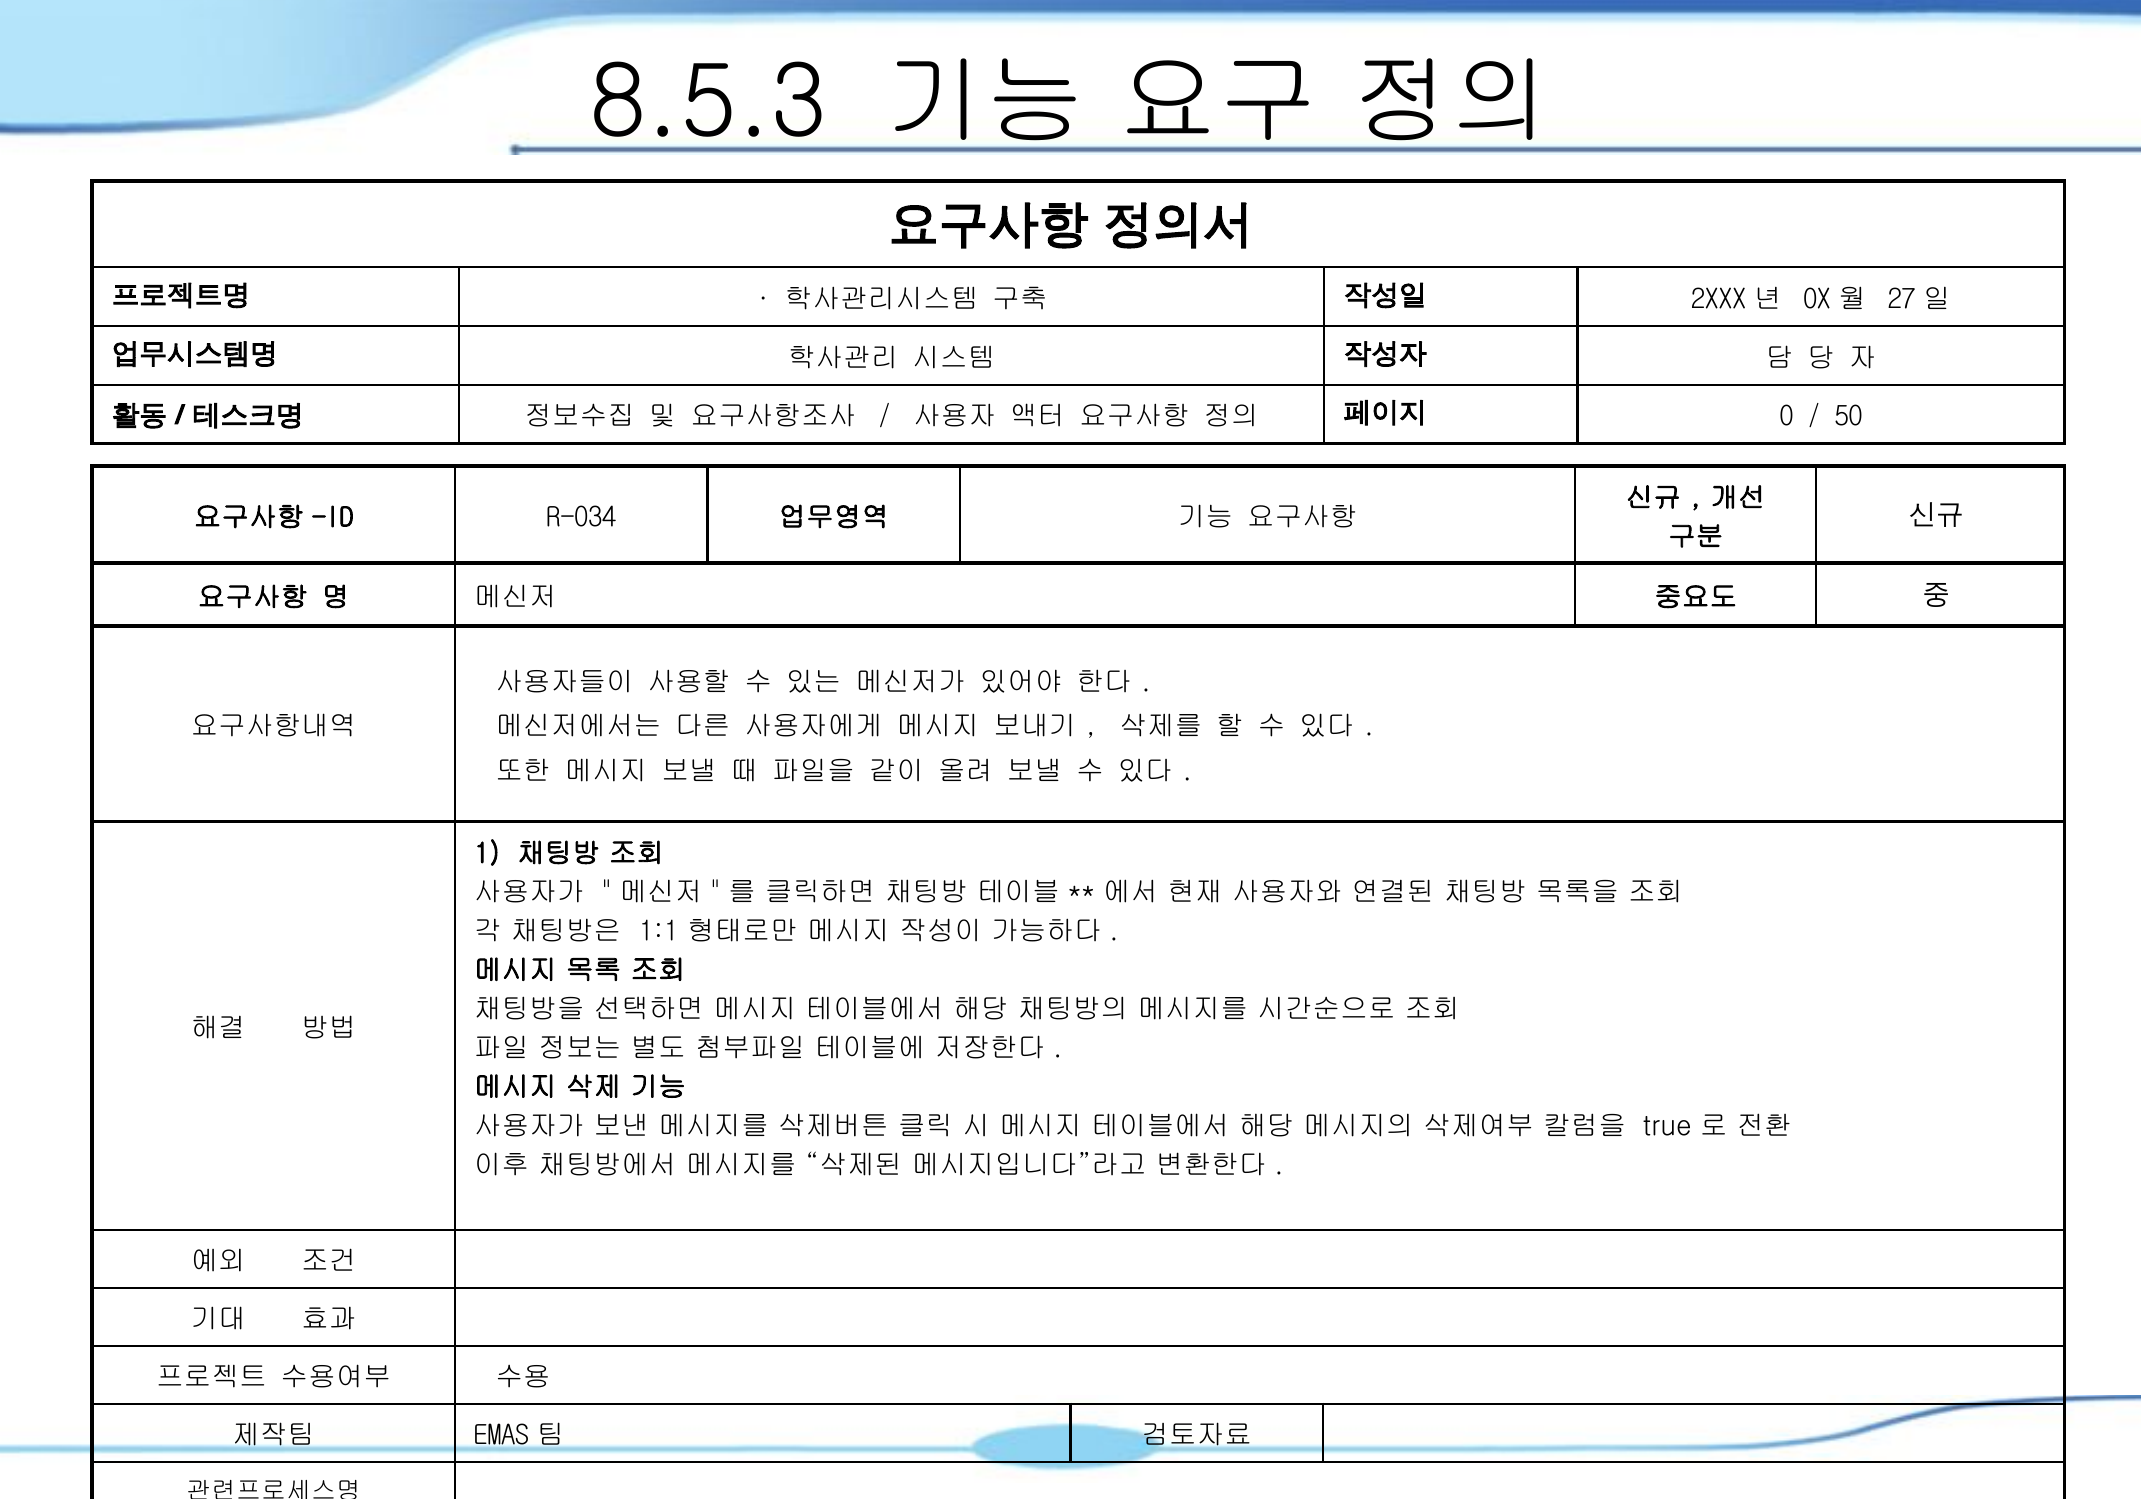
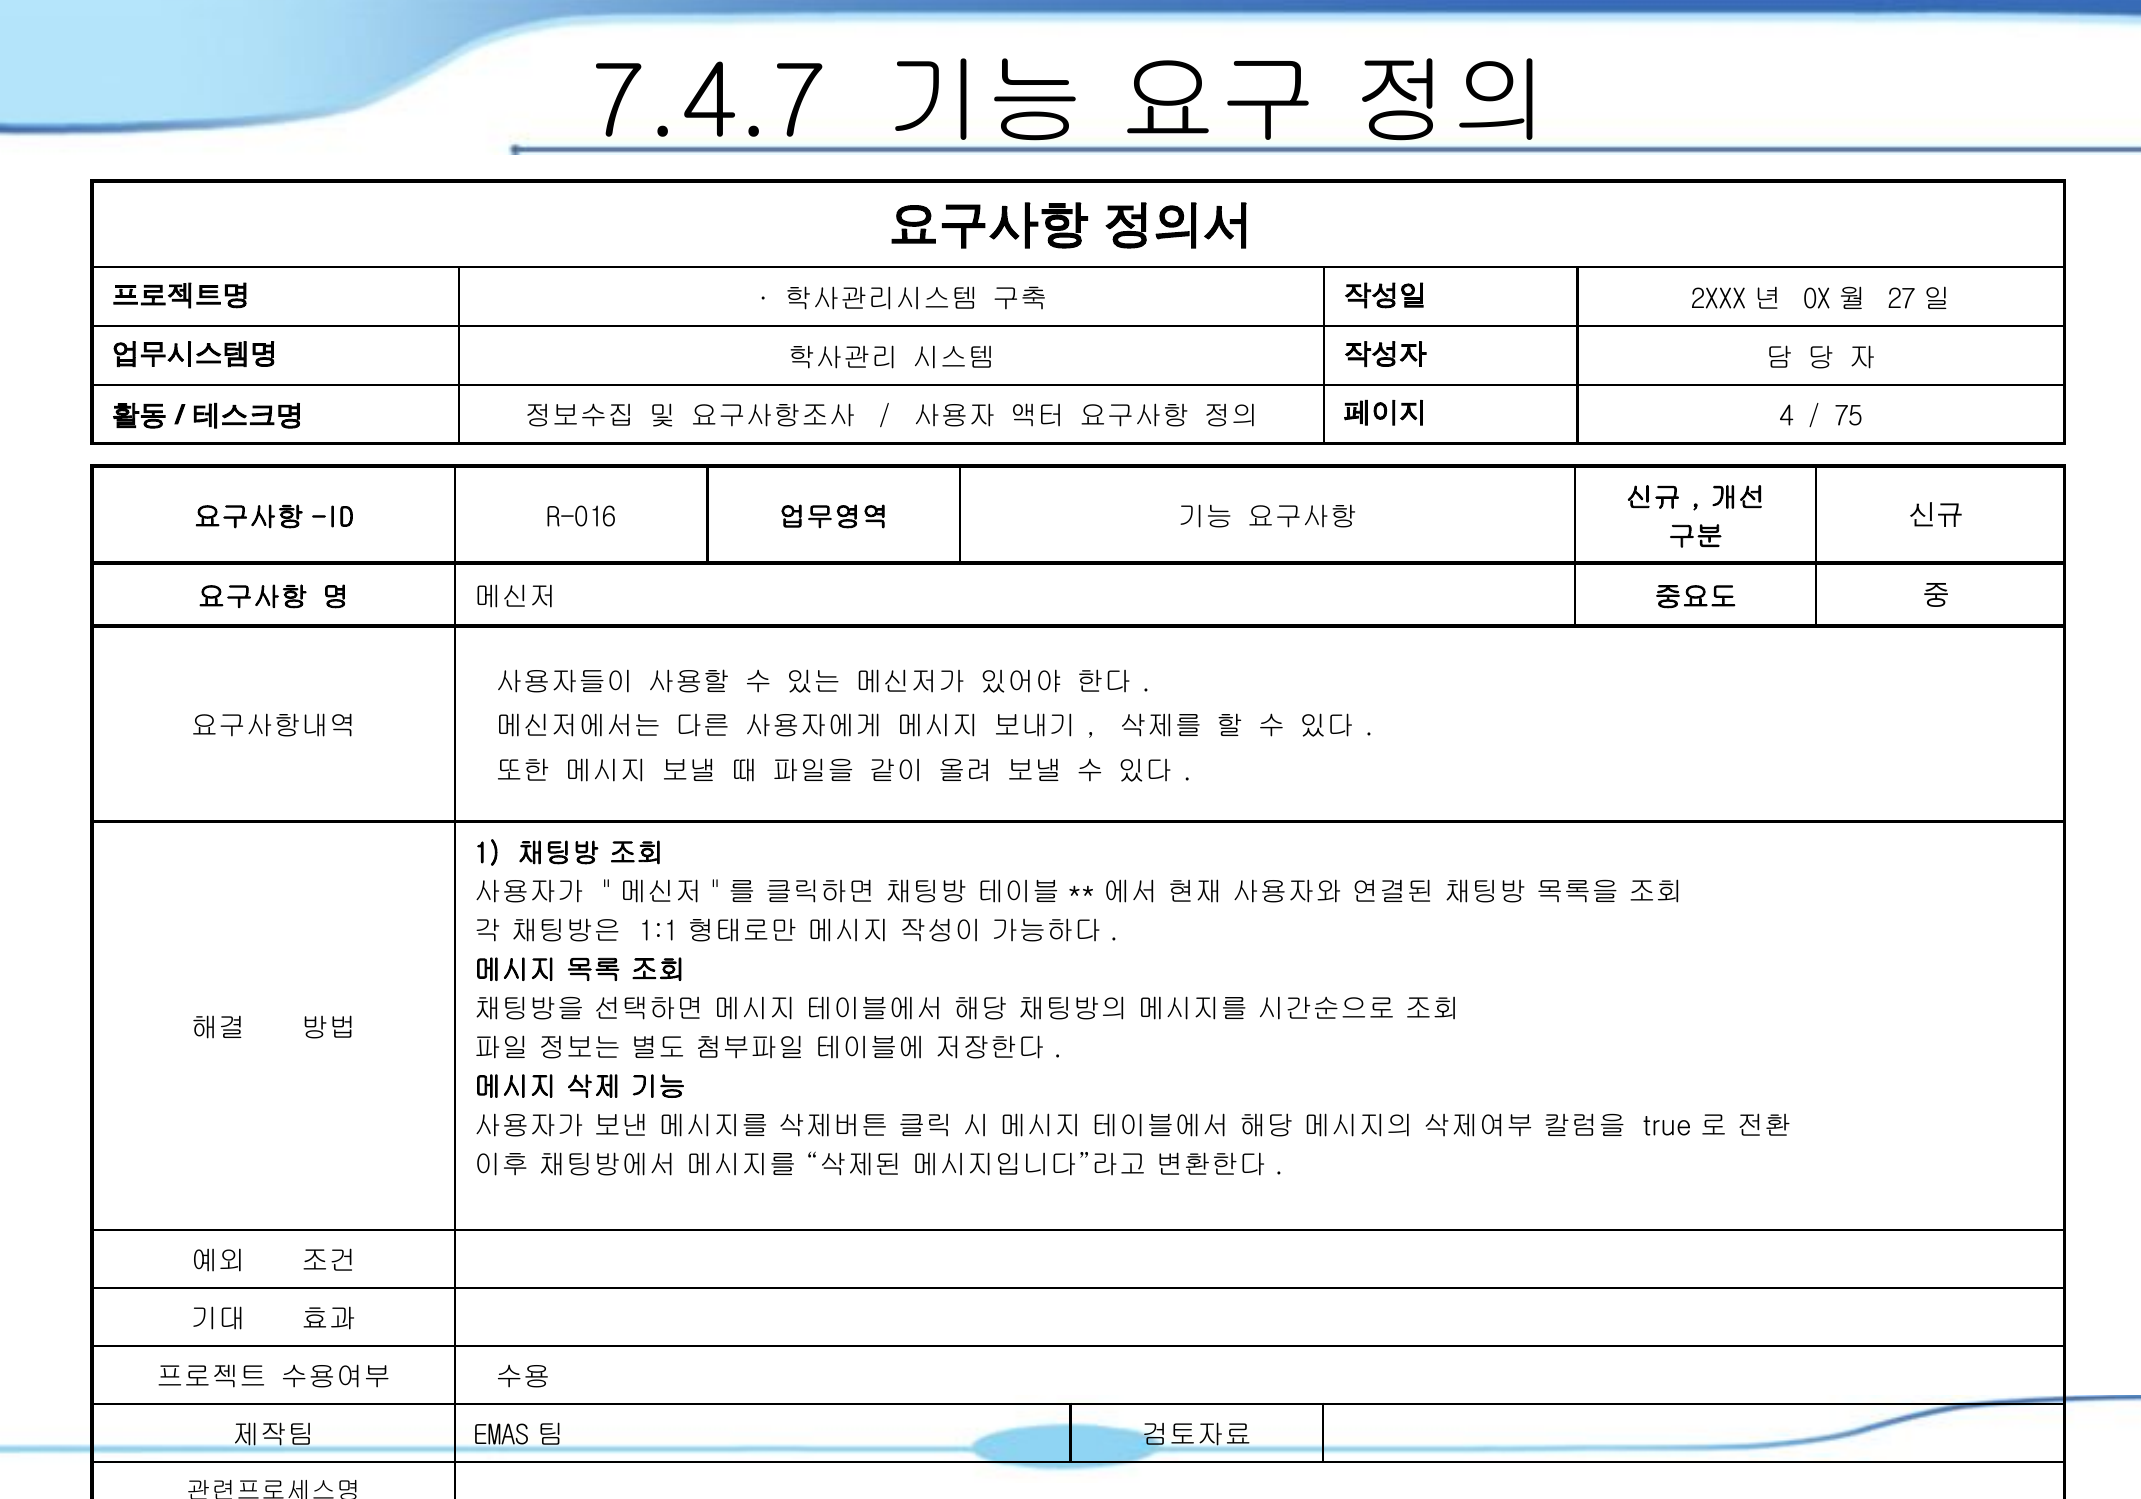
8.5.3: 8.5.3 -> 7.4.7 (709, 103)
0: 0 -> 4 (1786, 417)
50: 50 -> 75 (1849, 417)
R-034: R-034 -> R-016 (581, 517)
